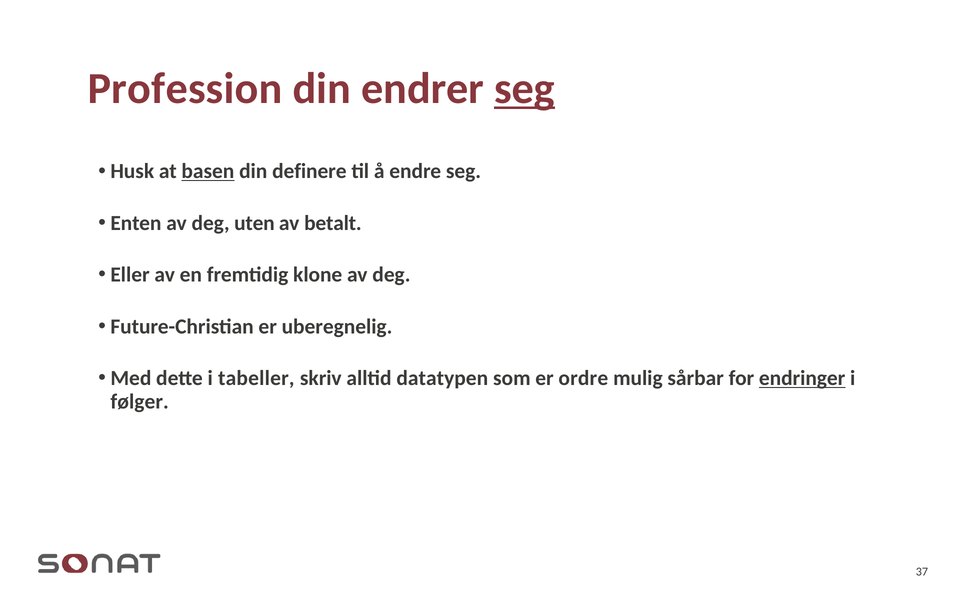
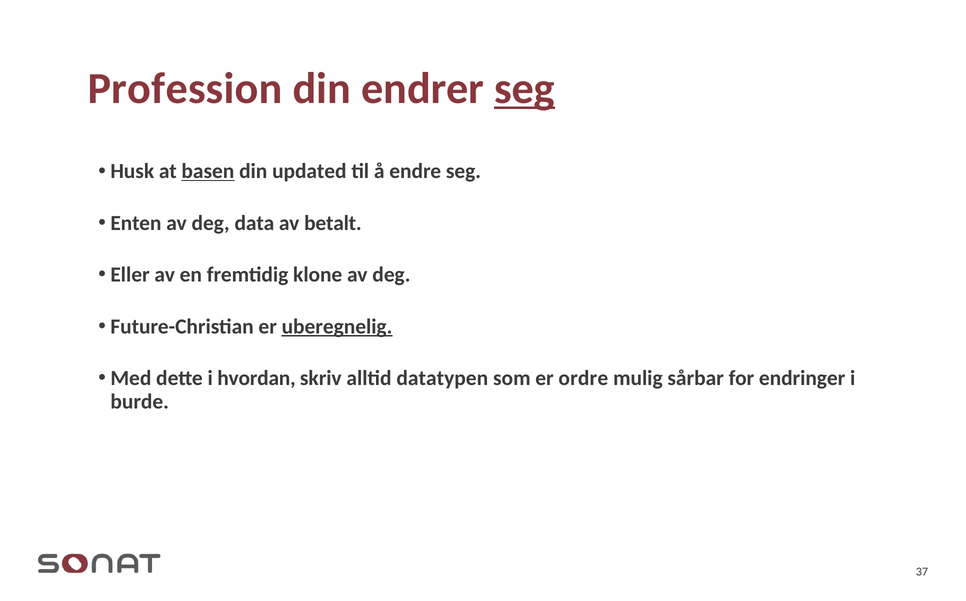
definere: definere -> updated (309, 171)
uten: uten -> data (254, 223)
uberegnelig underline: none -> present (337, 326)
tabeller: tabeller -> hvordan (256, 378)
endringer underline: present -> none (802, 378)
følger: følger -> burde (140, 401)
